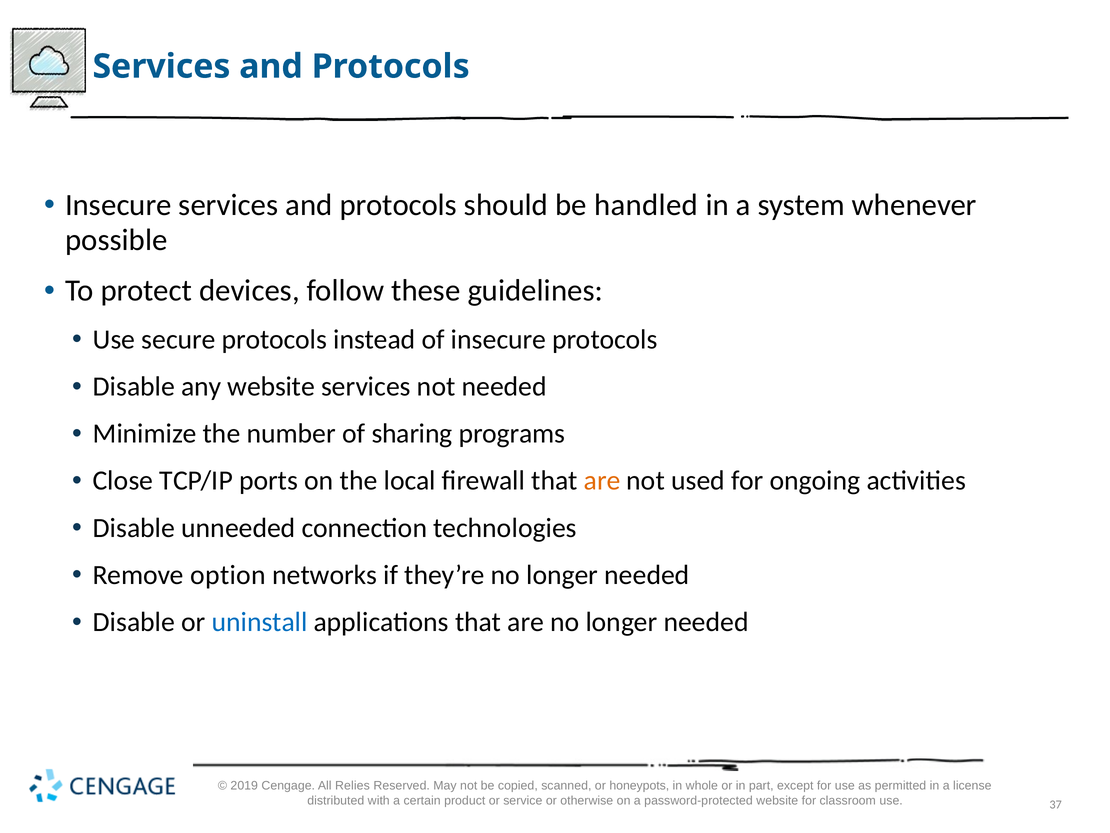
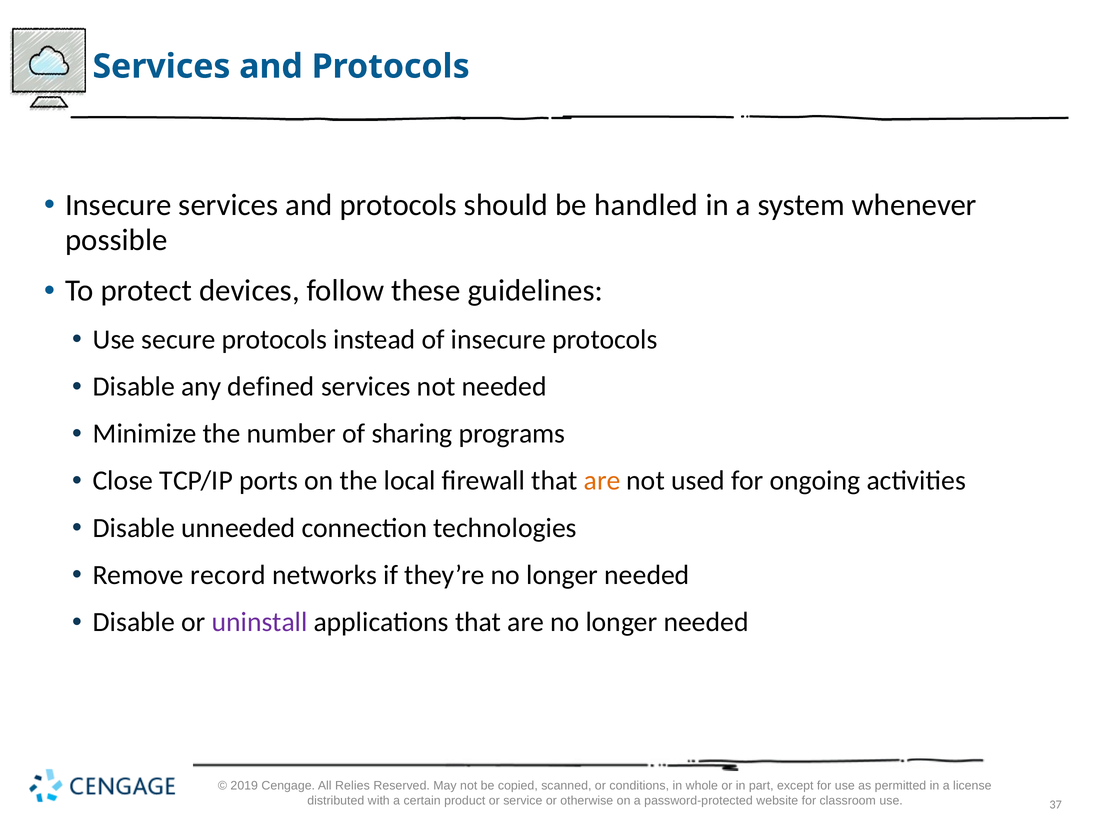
any website: website -> defined (271, 386)
option: option -> record (228, 575)
uninstall colour: blue -> purple (260, 622)
honeypots: honeypots -> conditions (639, 785)
